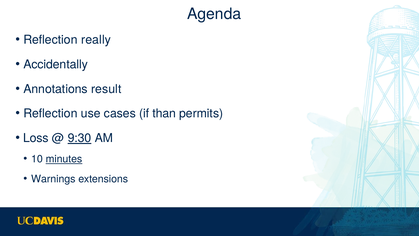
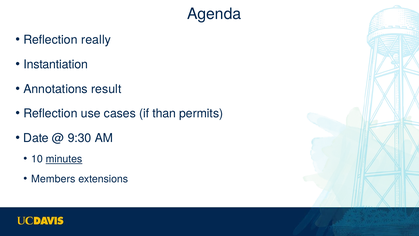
Accidentally: Accidentally -> Instantiation (56, 64)
Loss: Loss -> Date (36, 138)
9:30 underline: present -> none (80, 138)
Warnings: Warnings -> Members (53, 179)
